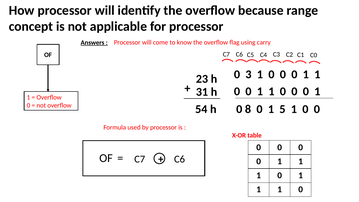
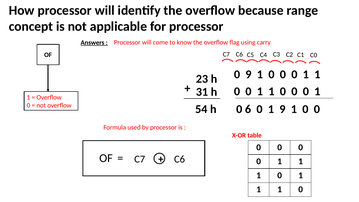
0 3: 3 -> 9 (248, 74)
8: 8 -> 6 (248, 109)
1 5: 5 -> 9 (282, 109)
